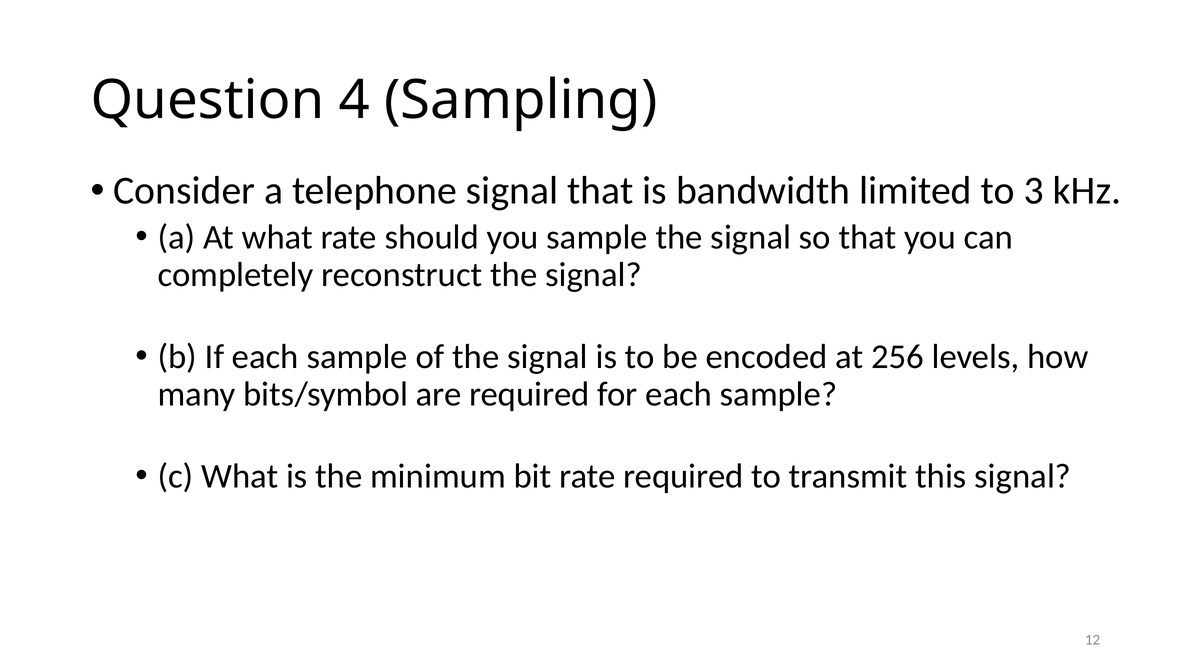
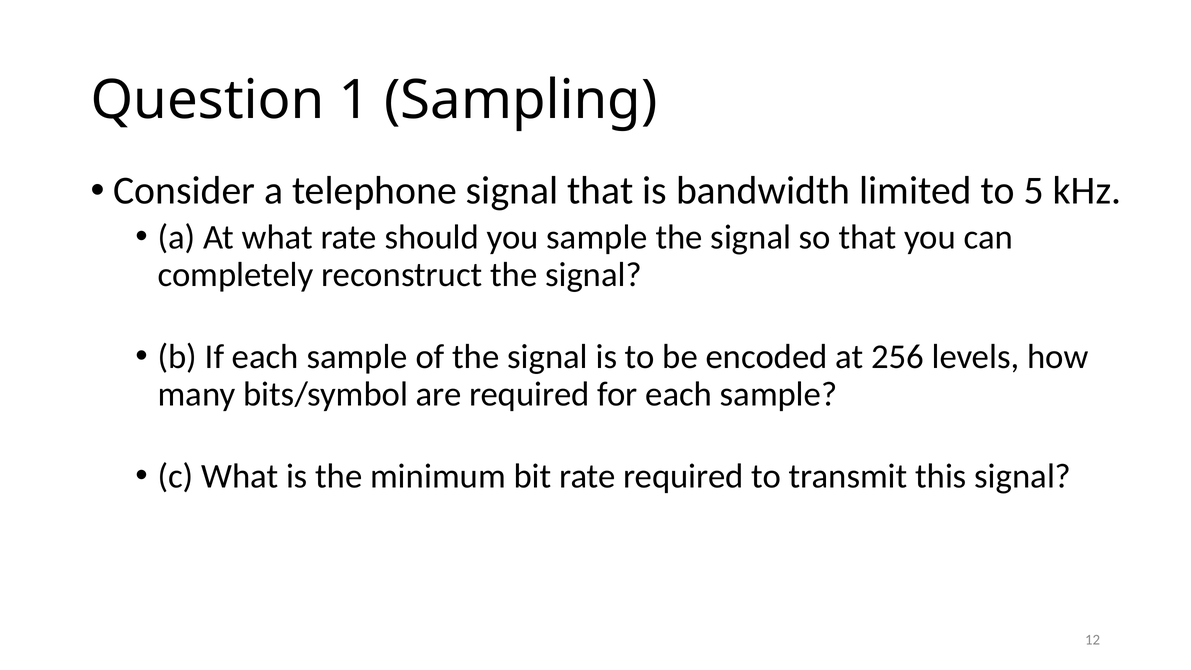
4: 4 -> 1 (354, 100)
3: 3 -> 5 (1034, 191)
